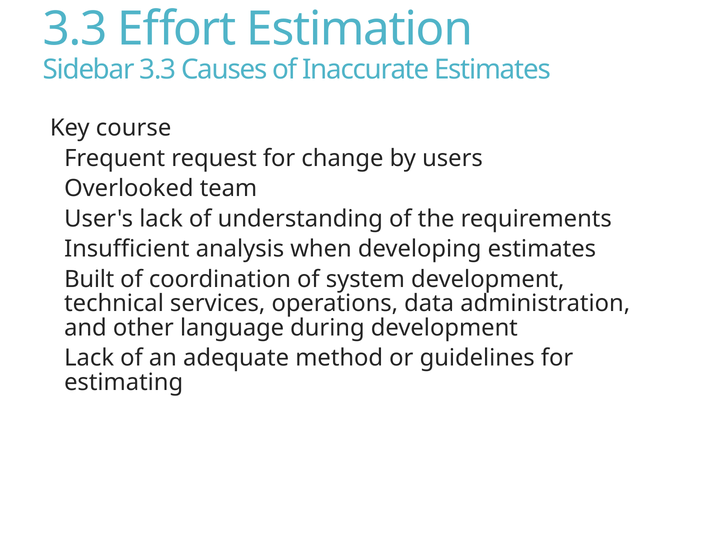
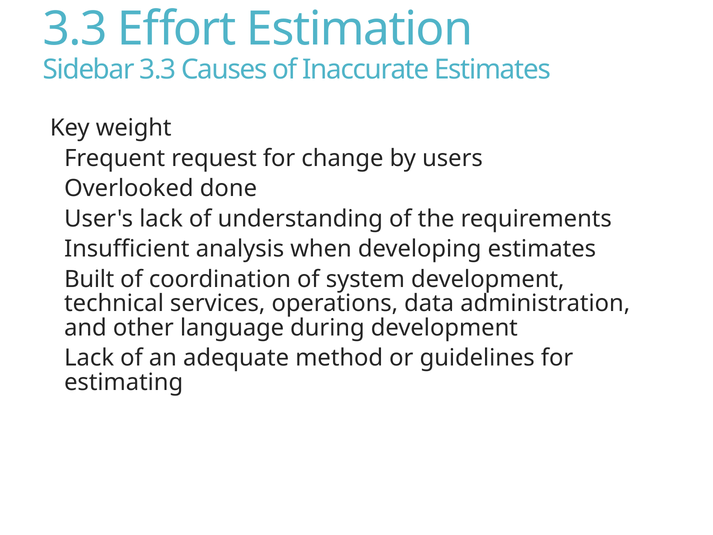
course: course -> weight (134, 128)
team: team -> done (228, 188)
